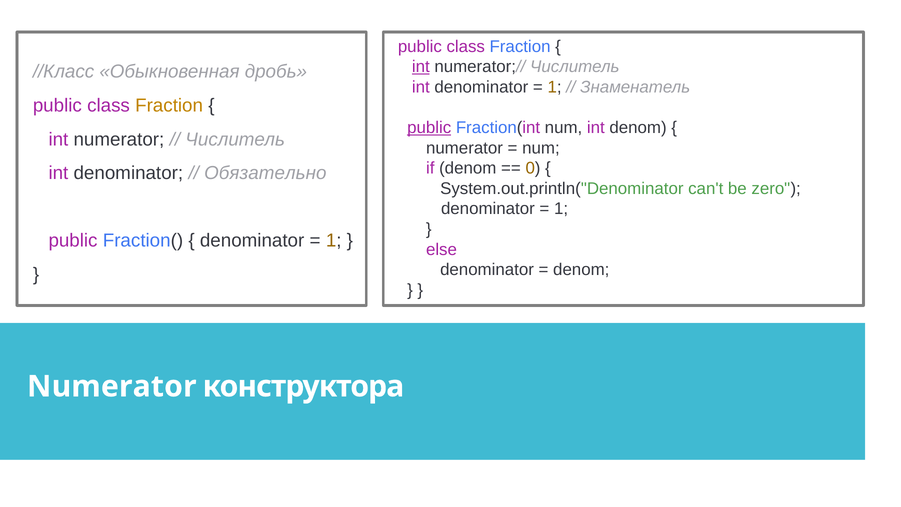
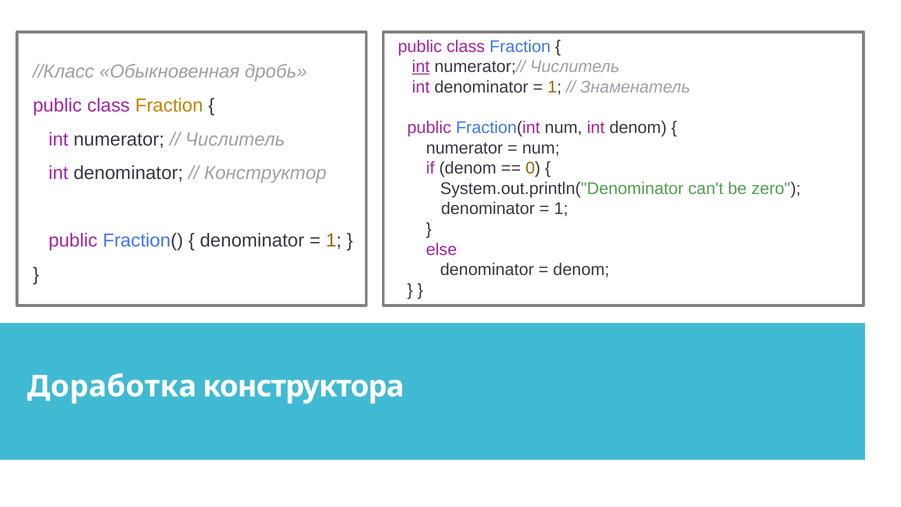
public underline: present -> none (429, 128)
Обязательно: Обязательно -> Конструктор (265, 173)
Numerator: Numerator -> Доработка (112, 386)
